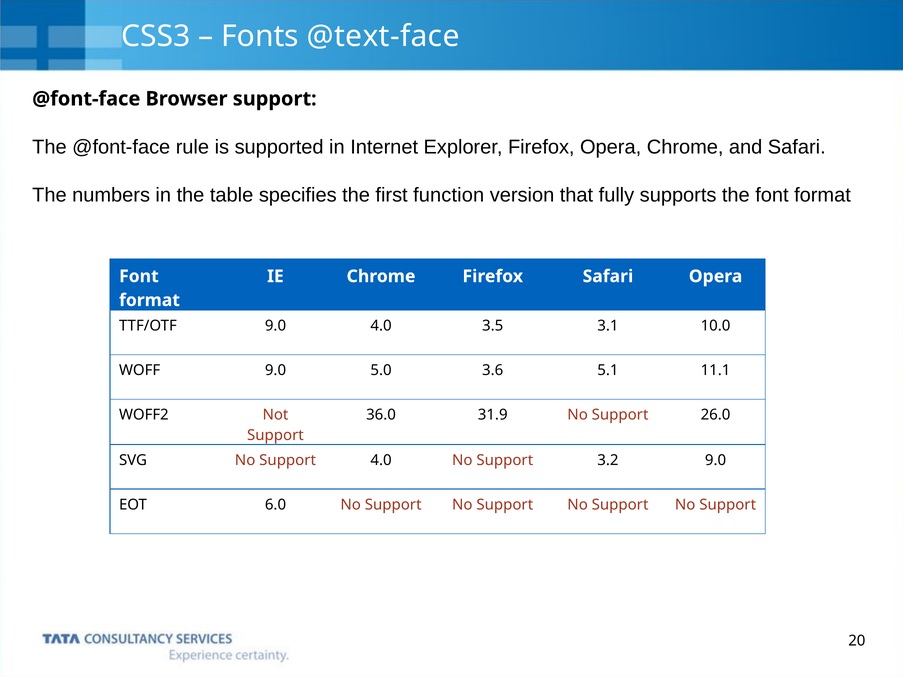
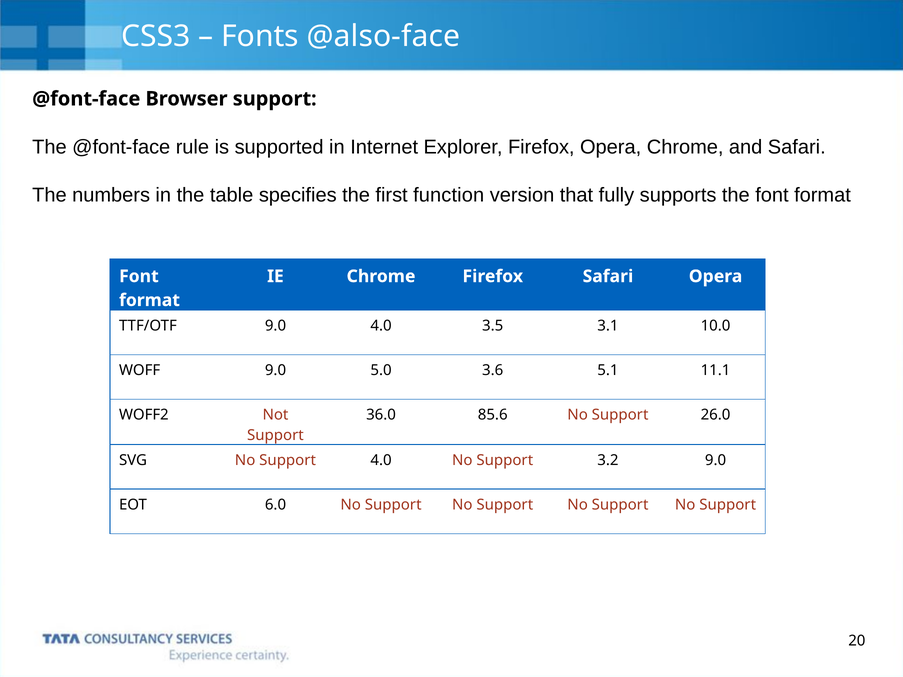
@text-face: @text-face -> @also-face (383, 36)
31.9: 31.9 -> 85.6 (493, 415)
